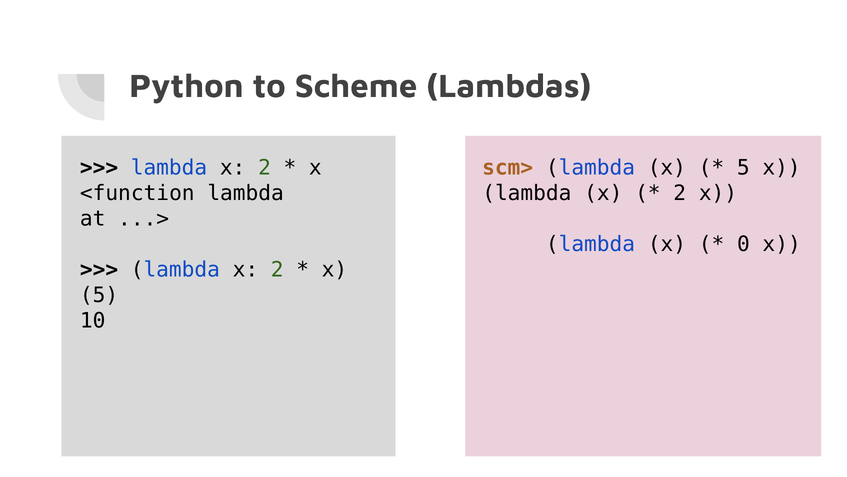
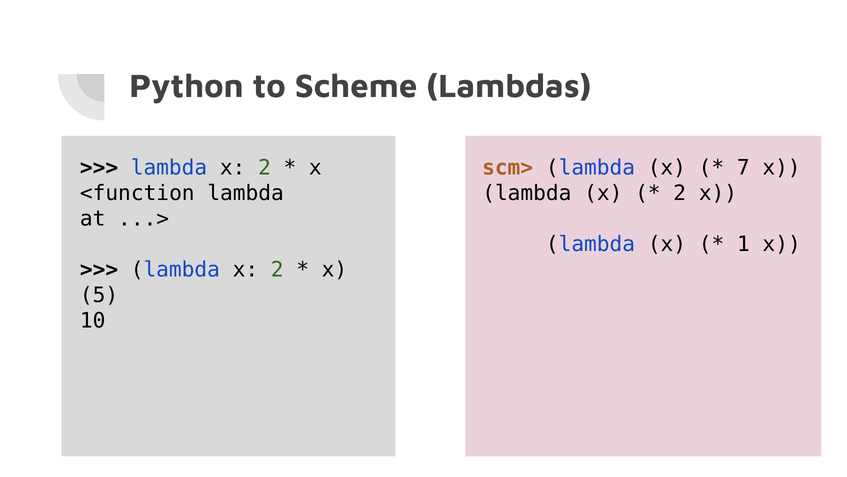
5: 5 -> 7 (743, 168)
0: 0 -> 1 (743, 244)
